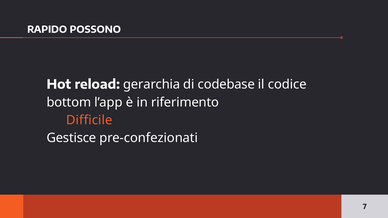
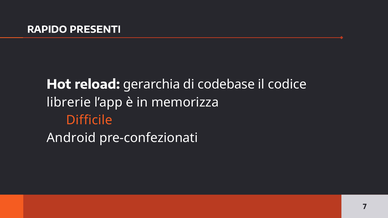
POSSONO: POSSONO -> PRESENTI (95, 30)
bottom: bottom -> librerie (69, 102)
riferimento: riferimento -> memorizza (185, 102)
Gestisce: Gestisce -> Android (71, 138)
